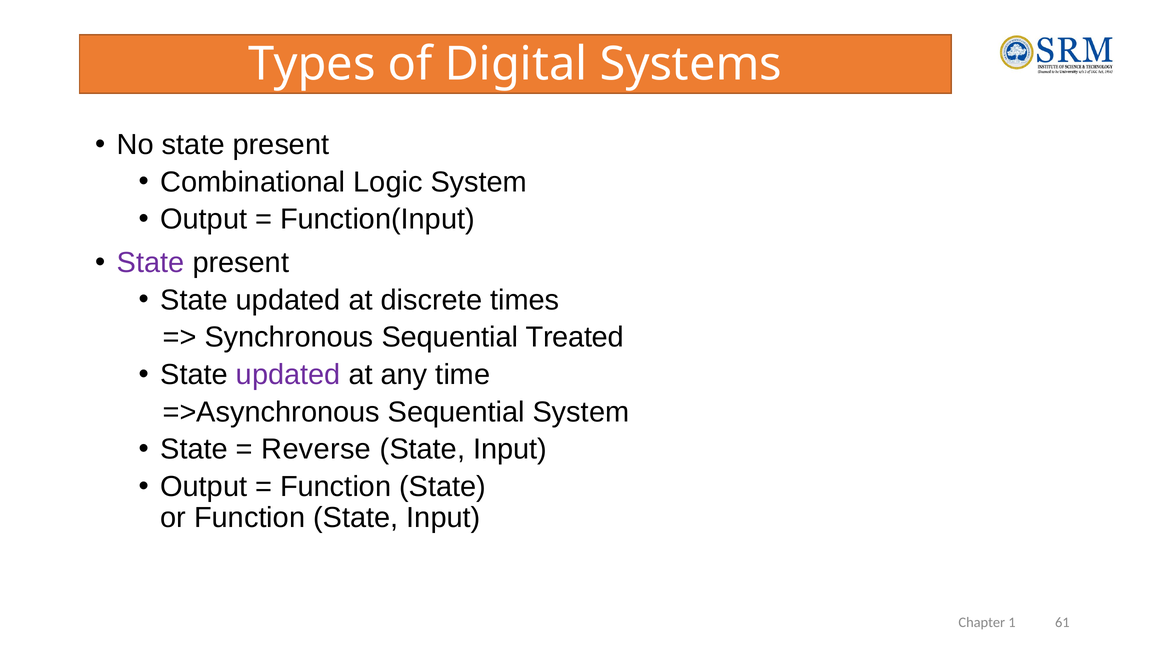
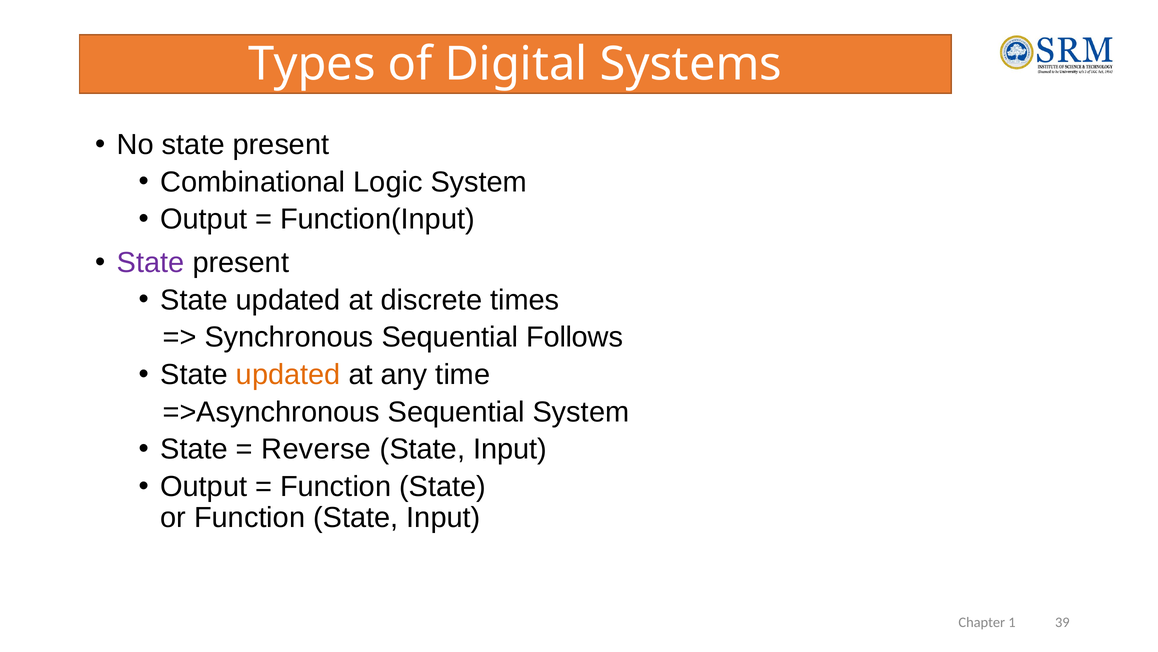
Treated: Treated -> Follows (575, 337)
updated colour: purple -> orange (288, 374)
61: 61 -> 39 (1062, 622)
